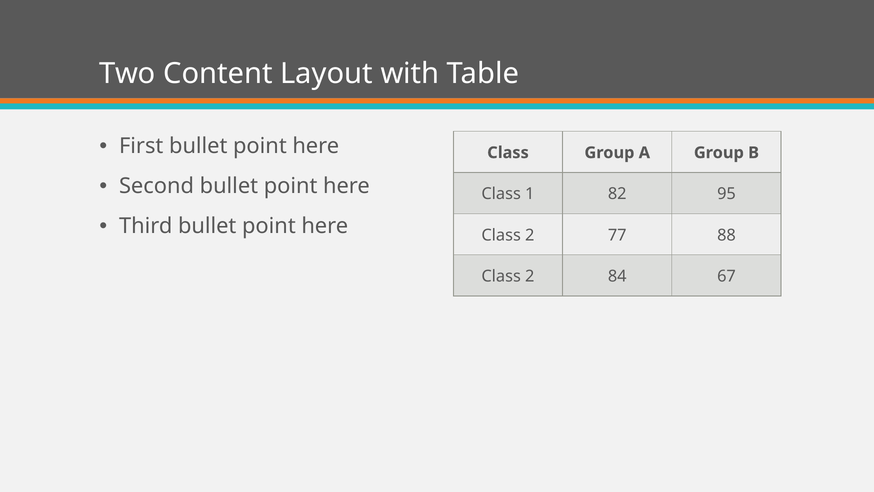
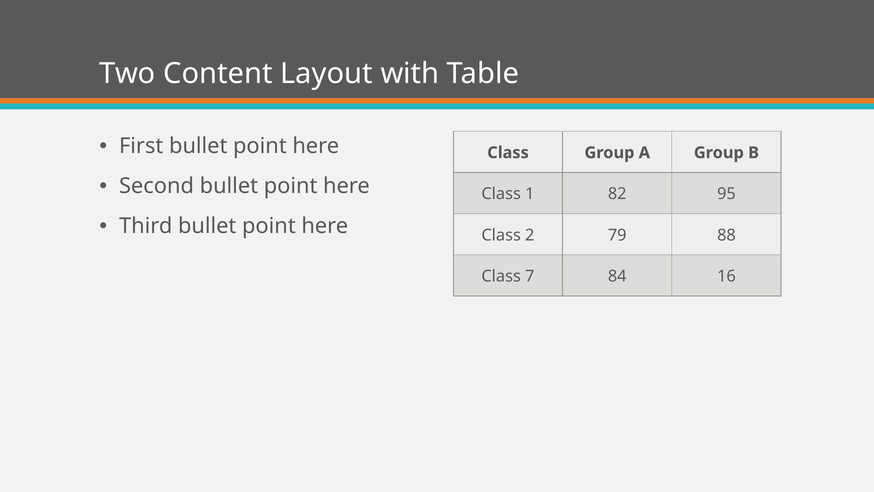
77: 77 -> 79 (617, 235)
2: 2 -> 7 (530, 276)
67: 67 -> 16 (726, 276)
